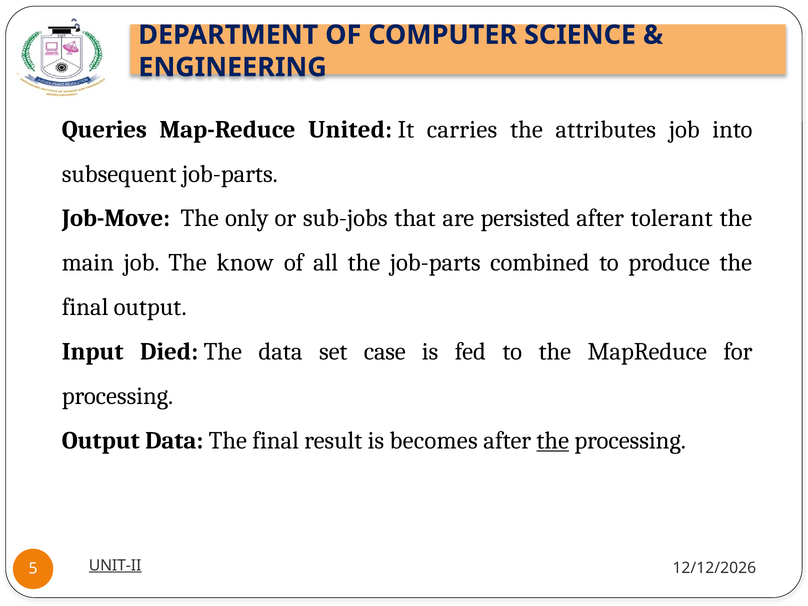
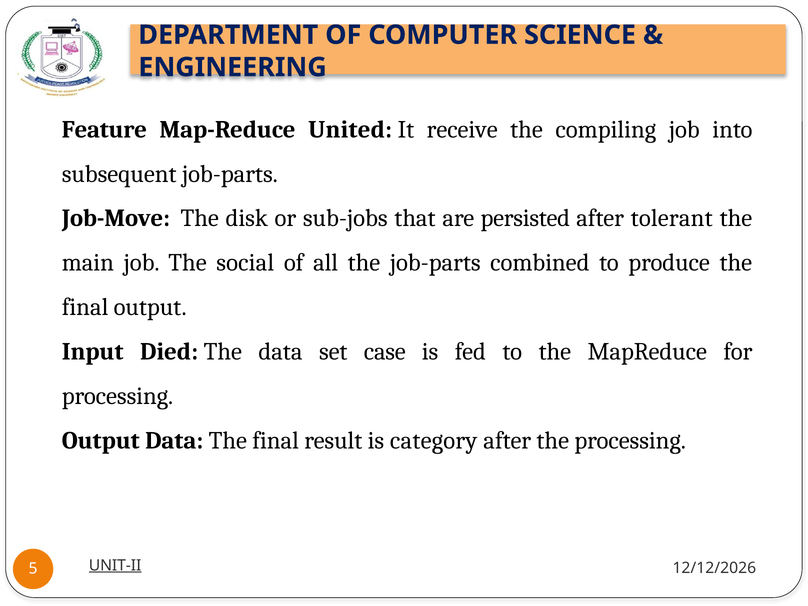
Queries: Queries -> Feature (104, 130)
carries: carries -> receive (462, 130)
attributes: attributes -> compiling (606, 130)
only: only -> disk (247, 218)
know: know -> social (245, 263)
becomes: becomes -> category (434, 440)
the underline: present -> none (553, 440)
